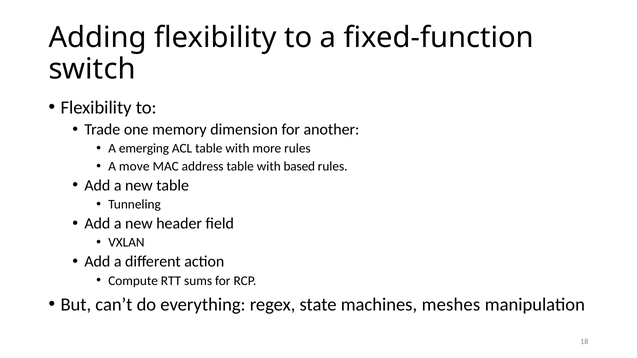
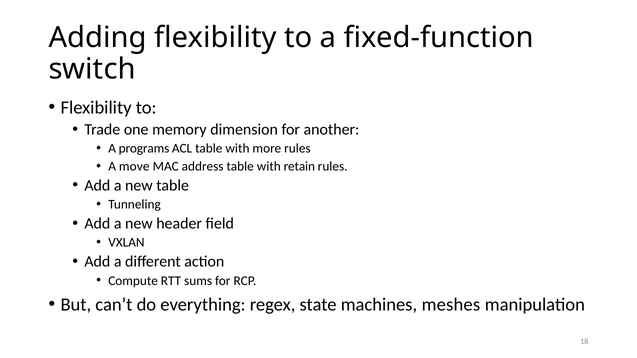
emerging: emerging -> programs (144, 149)
based: based -> retain (299, 166)
